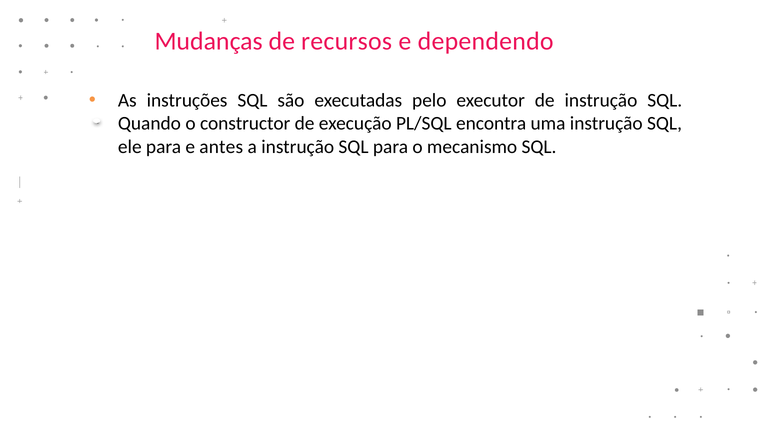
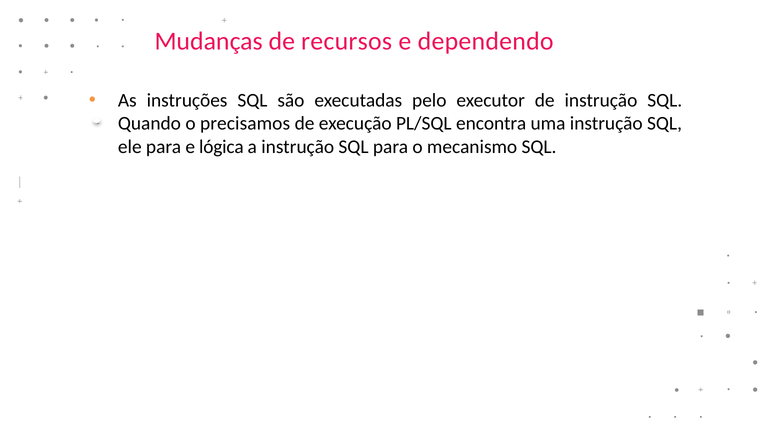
constructor: constructor -> precisamos (245, 124)
antes: antes -> lógica (221, 147)
